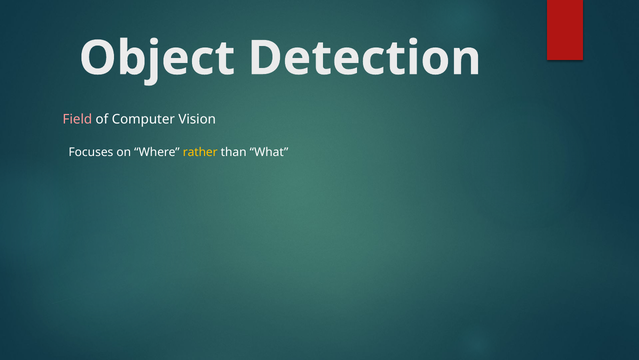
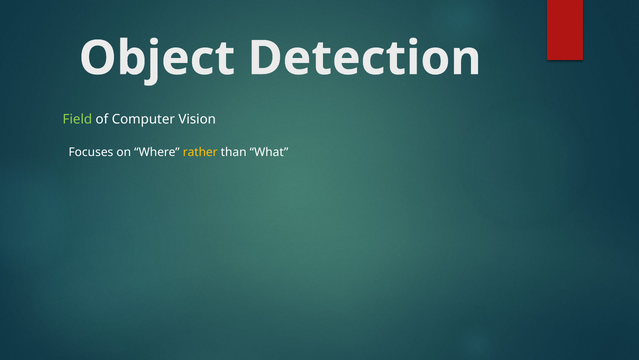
Field colour: pink -> light green (77, 119)
